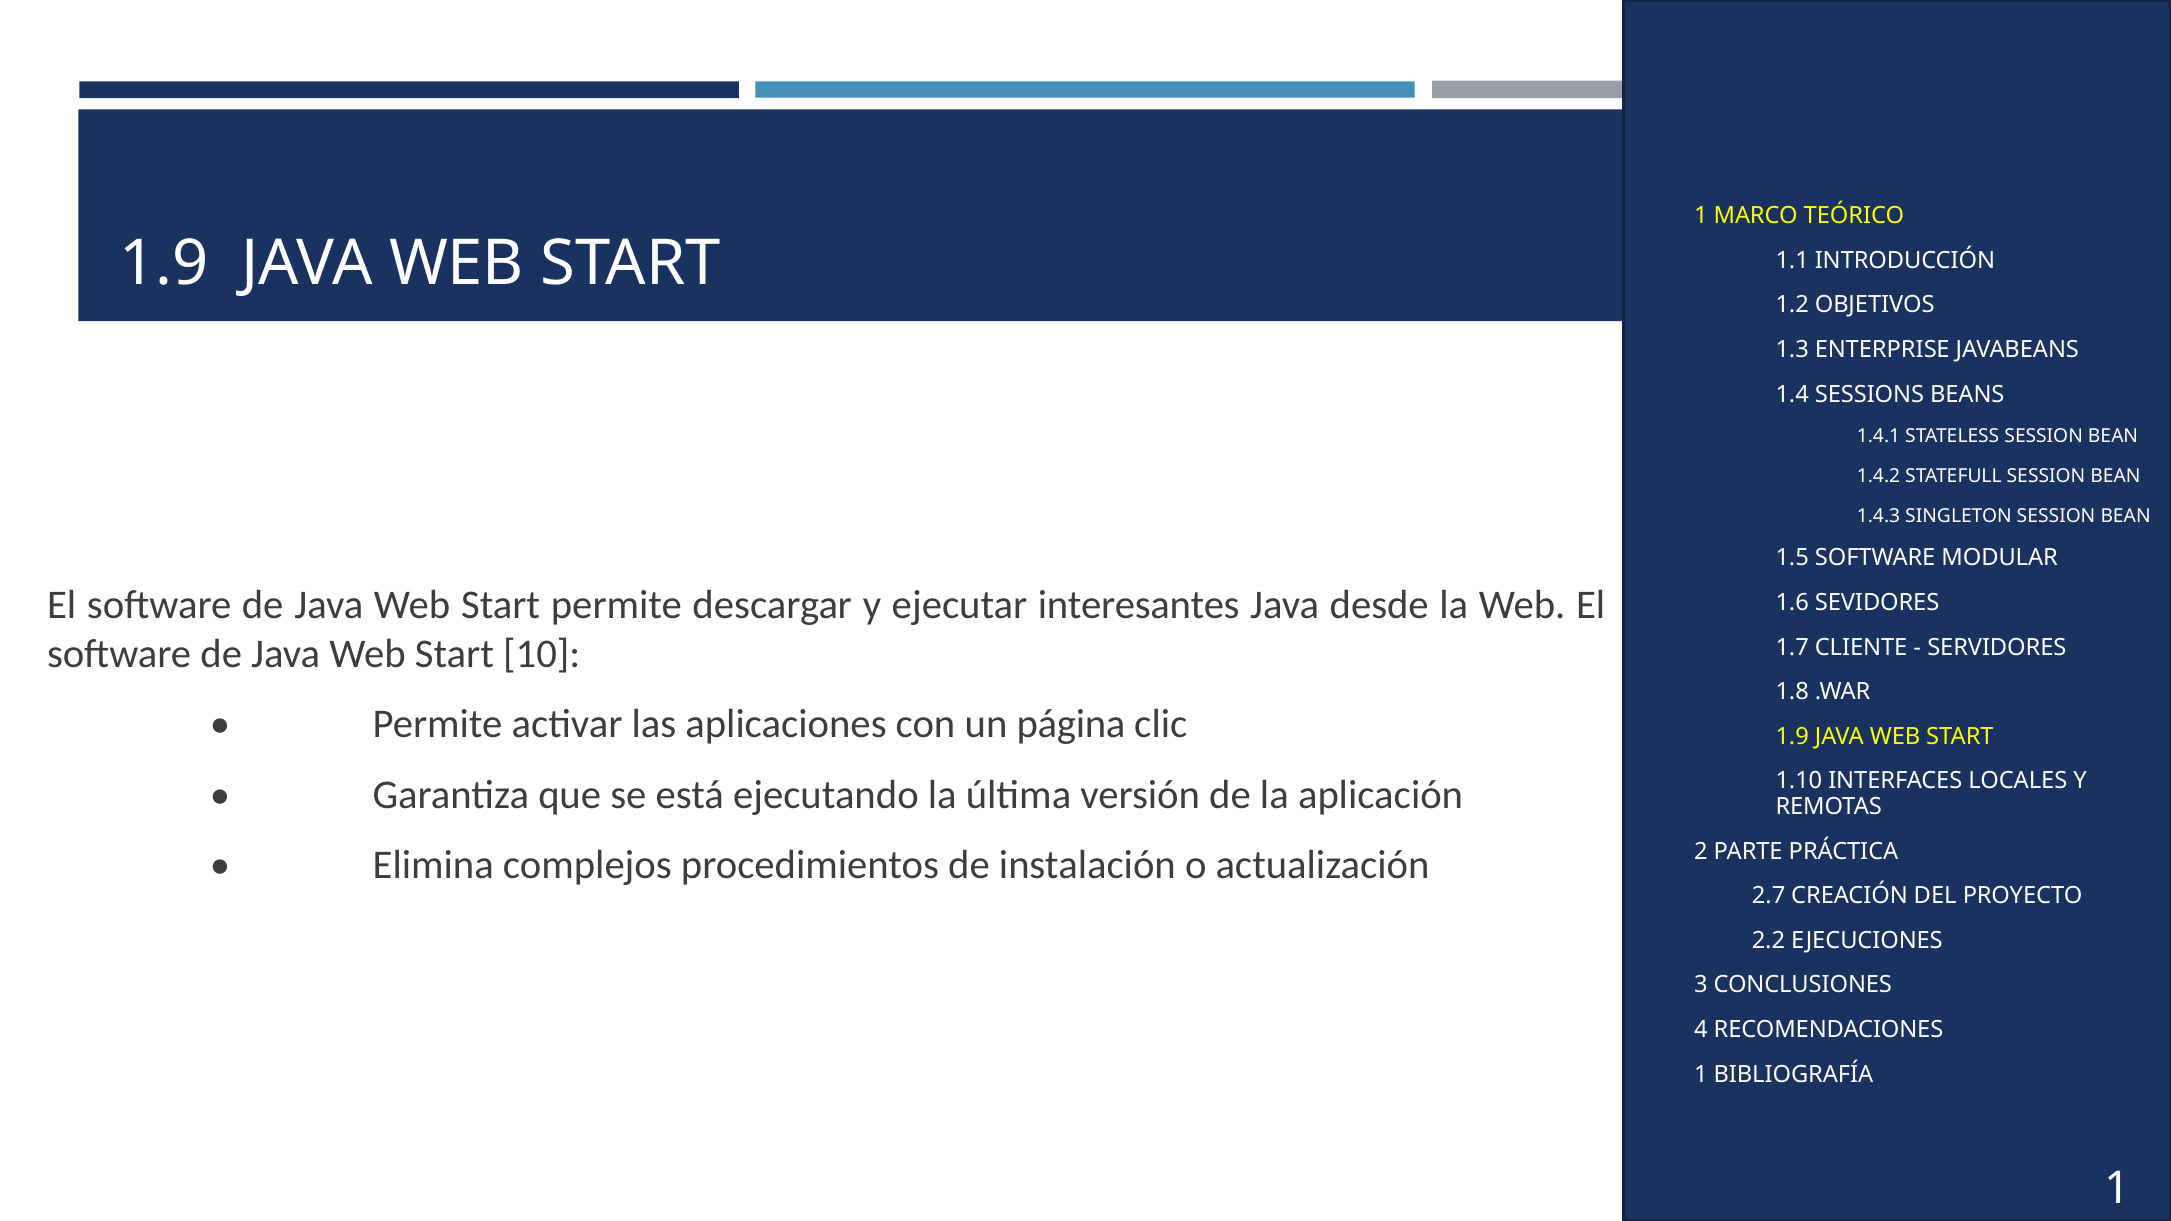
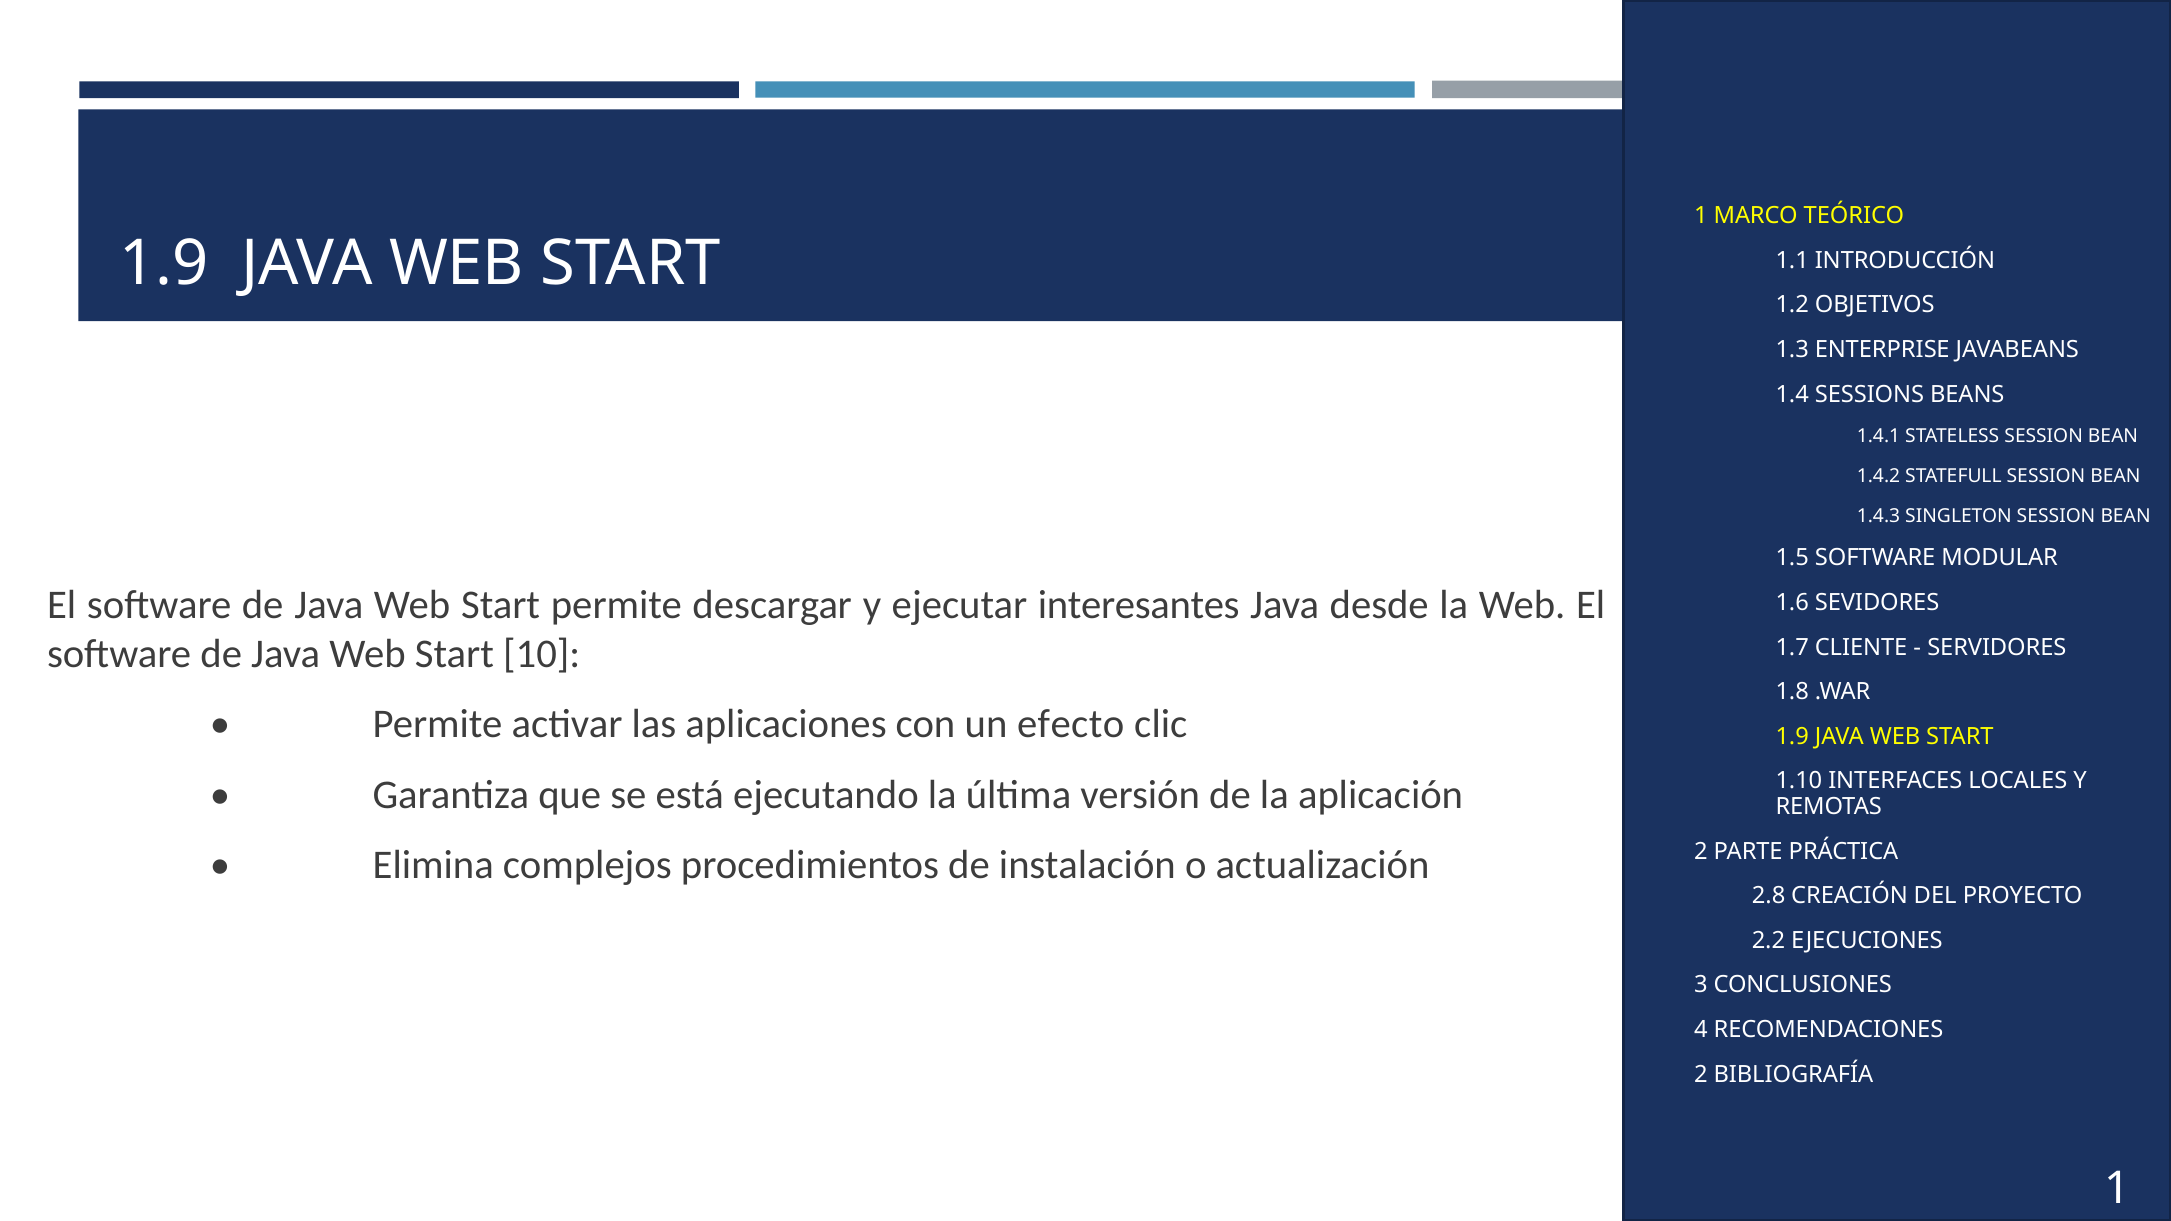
página: página -> efecto (1071, 724)
2.7: 2.7 -> 2.8 (1769, 896)
1: 1 -> 2 (1701, 1075)
